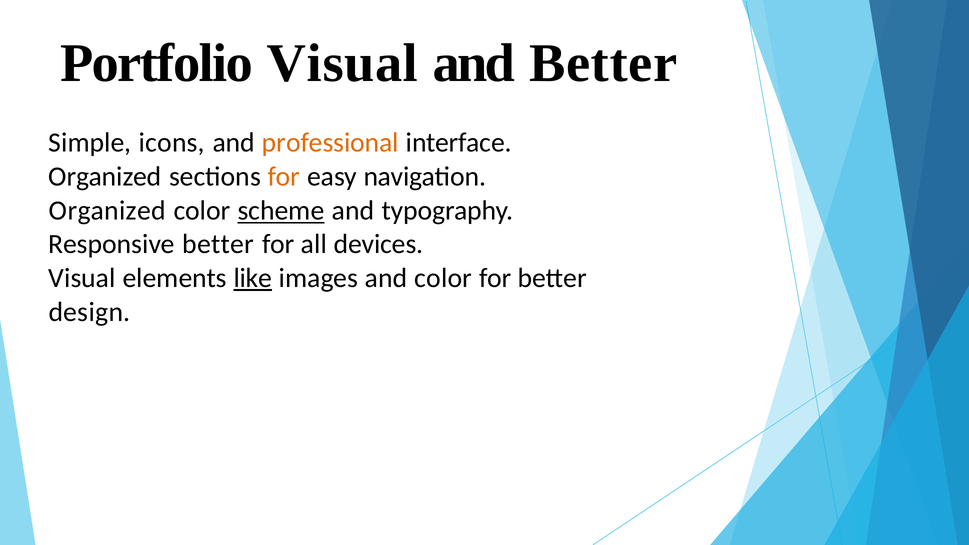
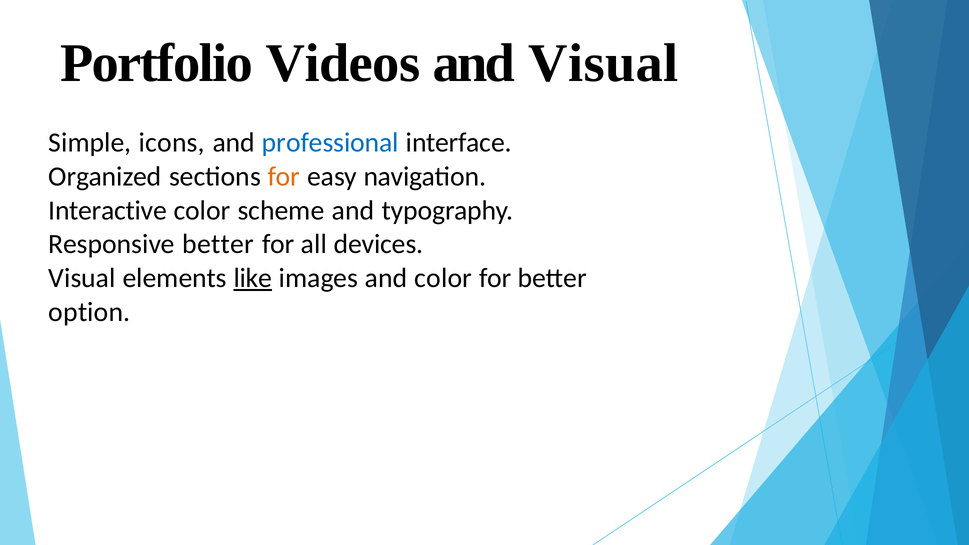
Portfolio Visual: Visual -> Videos (343, 63)
and Better: Better -> Visual (603, 63)
professional colour: orange -> blue (330, 143)
Organized: Organized -> Interactive (108, 211)
scheme underline: present -> none (281, 211)
design: design -> option (89, 312)
